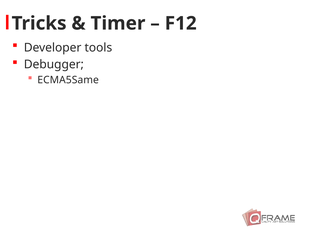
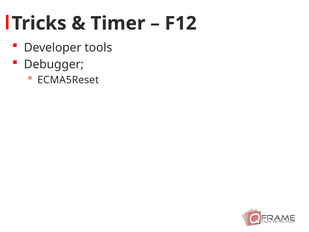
ECMA5Same: ECMA5Same -> ECMA5Reset (68, 80)
